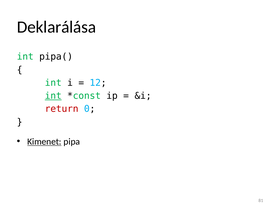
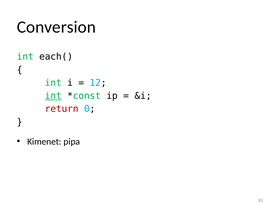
Deklarálása: Deklarálása -> Conversion (56, 27)
pipa(: pipa( -> each( (56, 57)
Kimenet underline: present -> none (44, 142)
